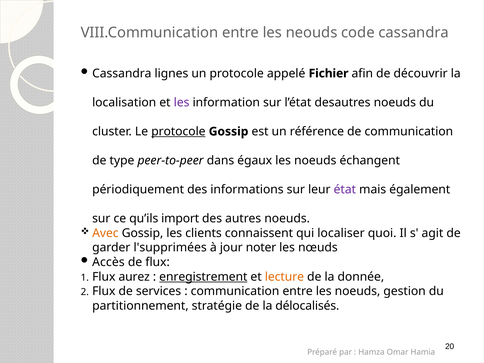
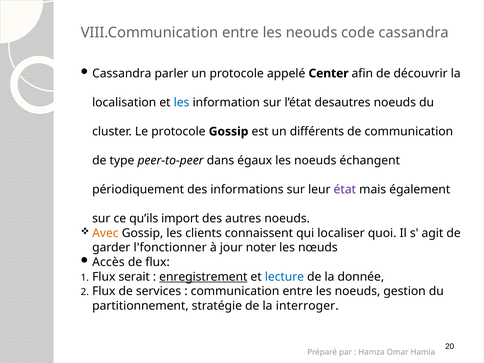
lignes: lignes -> parler (171, 73)
Fichier: Fichier -> Center (329, 73)
les colour: purple -> blue (182, 102)
protocole underline: present -> none (178, 131)
référence: référence -> différents (317, 131)
l'supprimées: l'supprimées -> l'fonctionner (170, 248)
aurez: aurez -> serait (134, 277)
lecture colour: orange -> blue (284, 277)
délocalisés: délocalisés -> interroger (307, 306)
